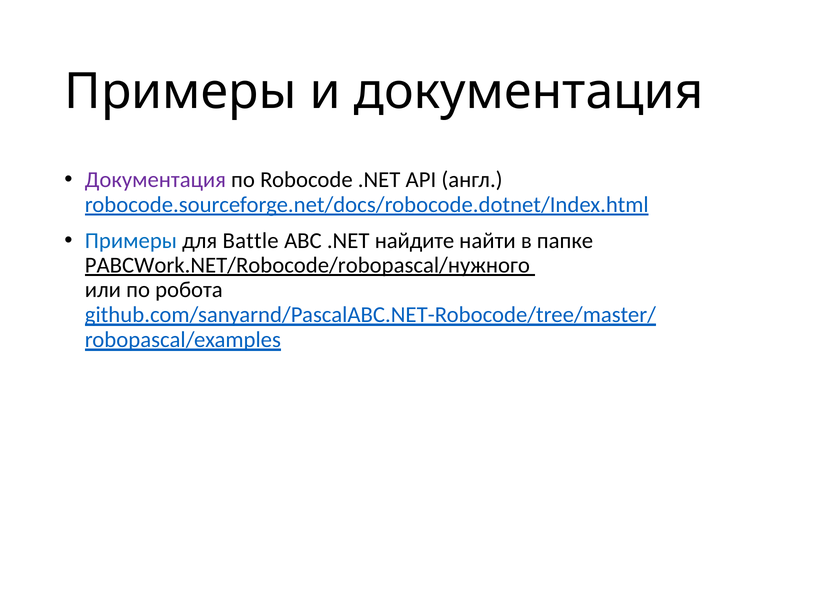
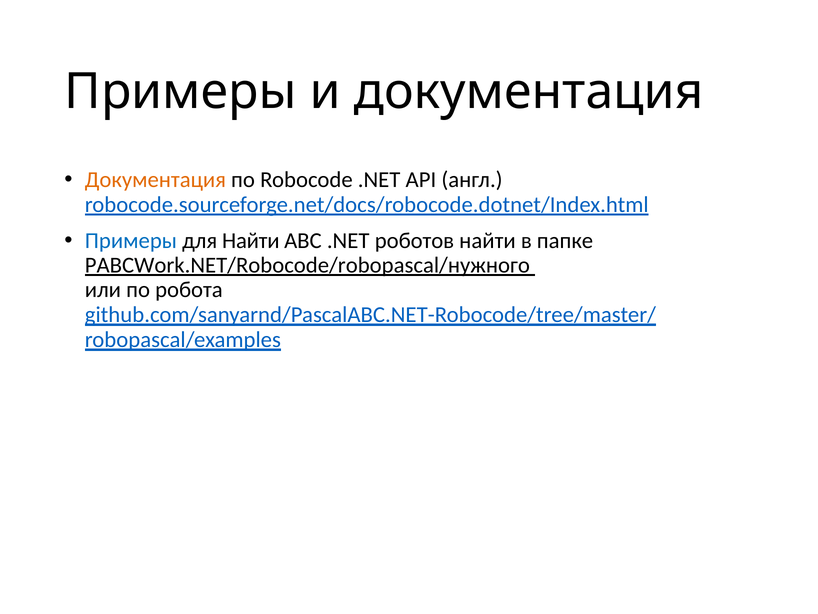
Документация colour: purple -> orange (155, 180)
для Battle: Battle -> Найти (251, 241)
найдите: найдите -> роботов (414, 241)
